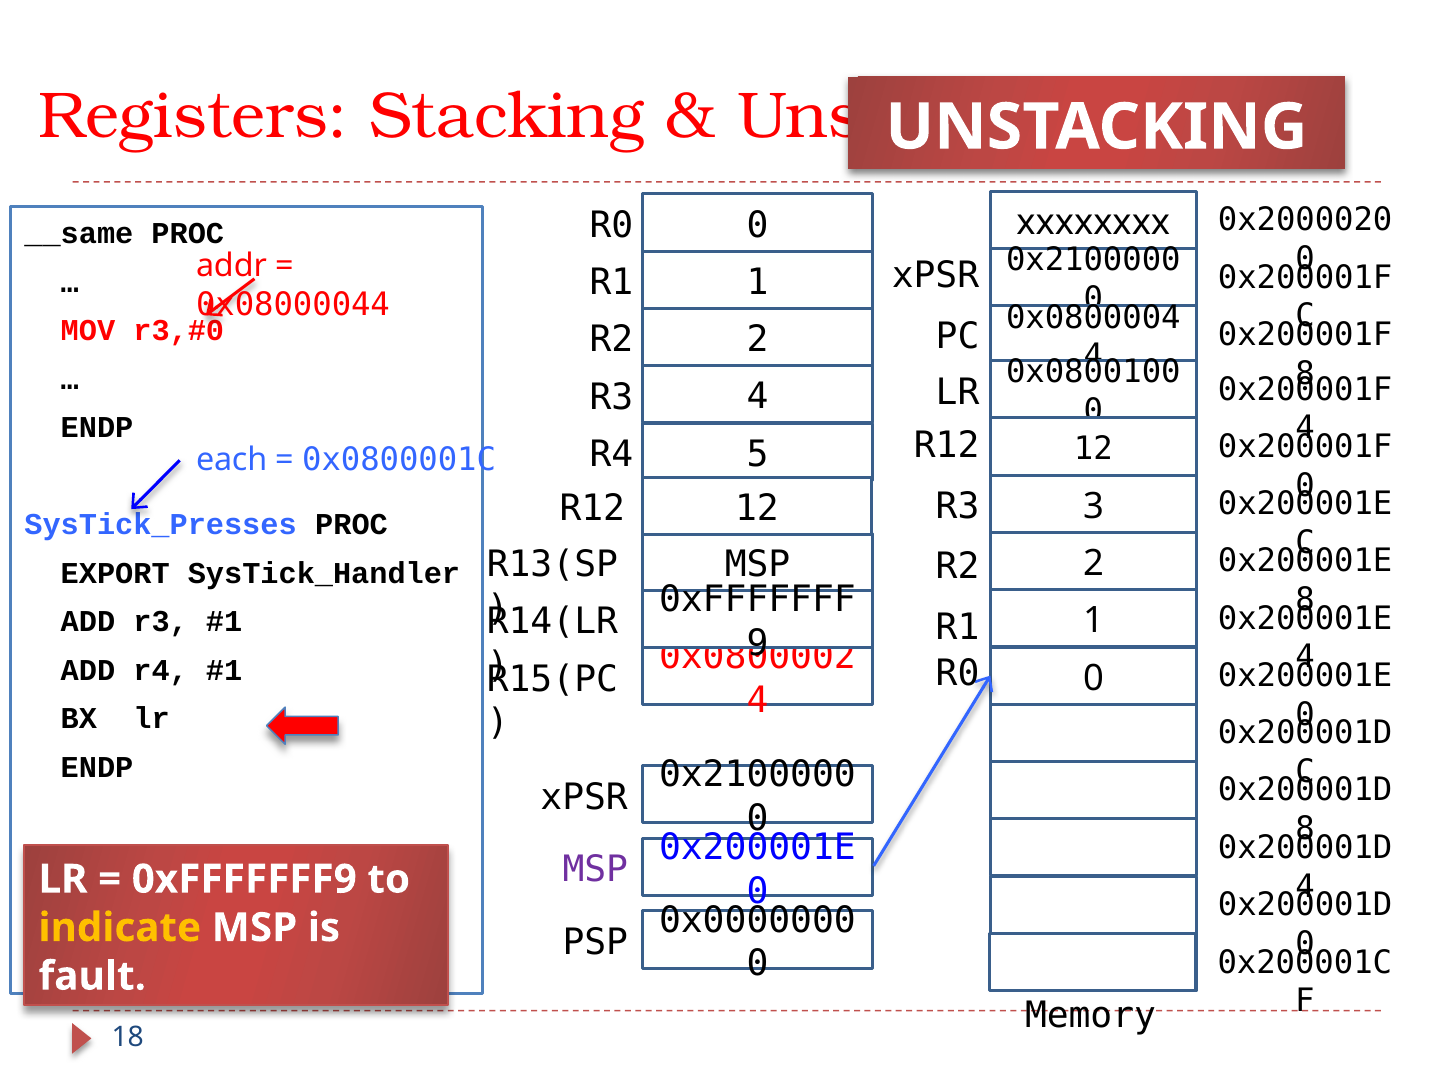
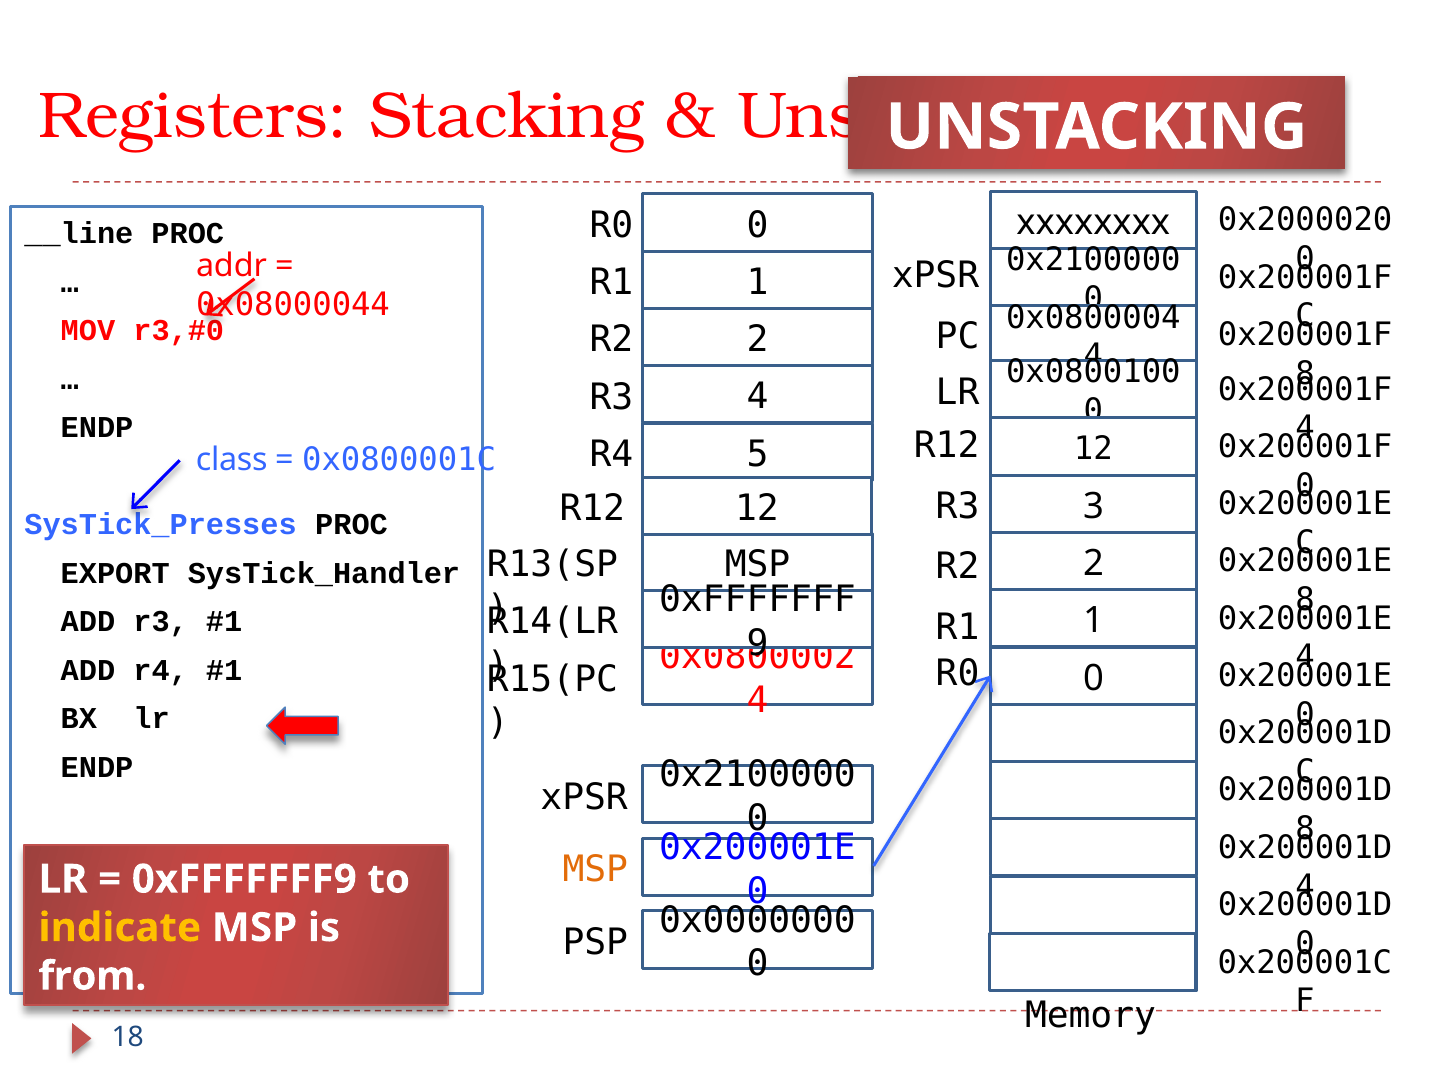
__same: __same -> __line (79, 233)
each: each -> class (232, 460)
MSP colour: purple -> orange (595, 869)
fault: fault -> from (92, 976)
